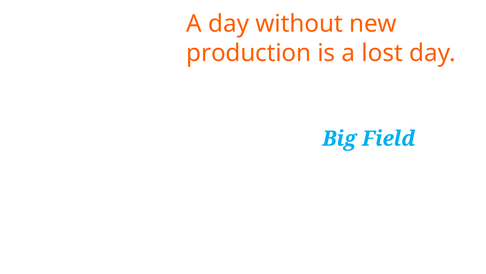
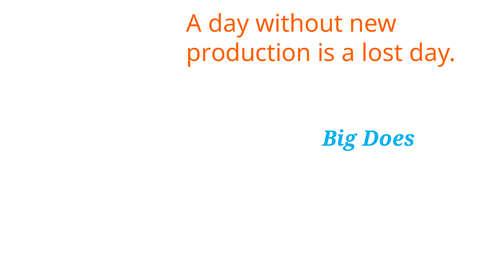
Field: Field -> Does (389, 138)
